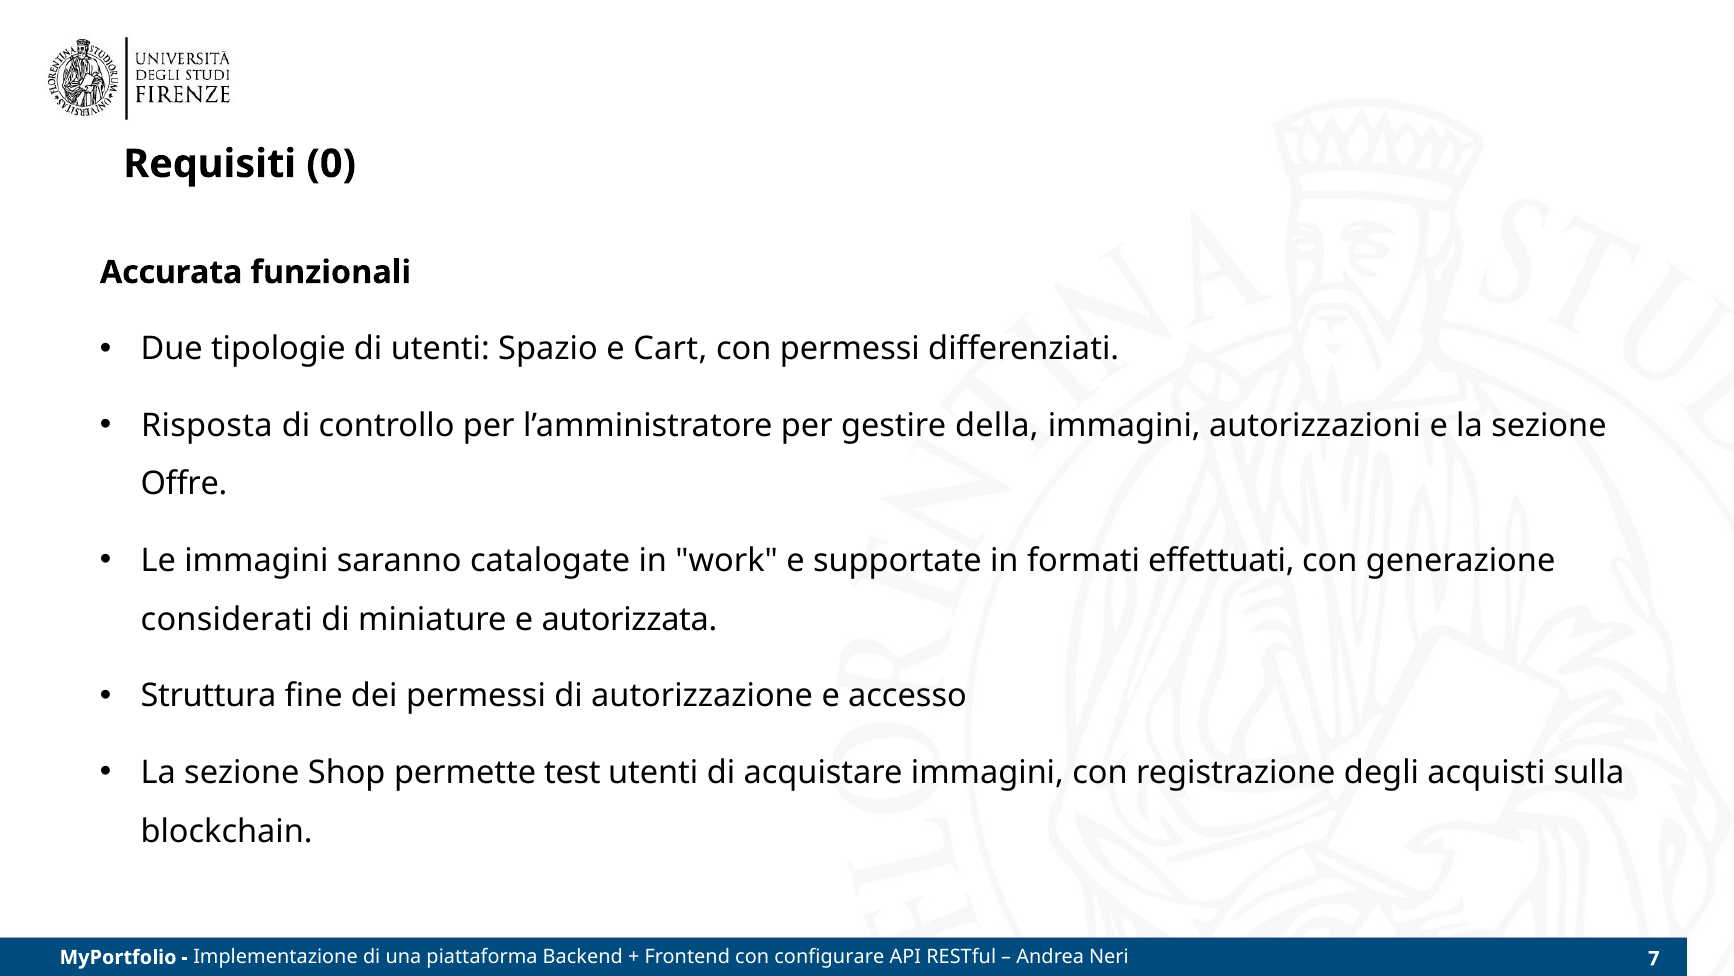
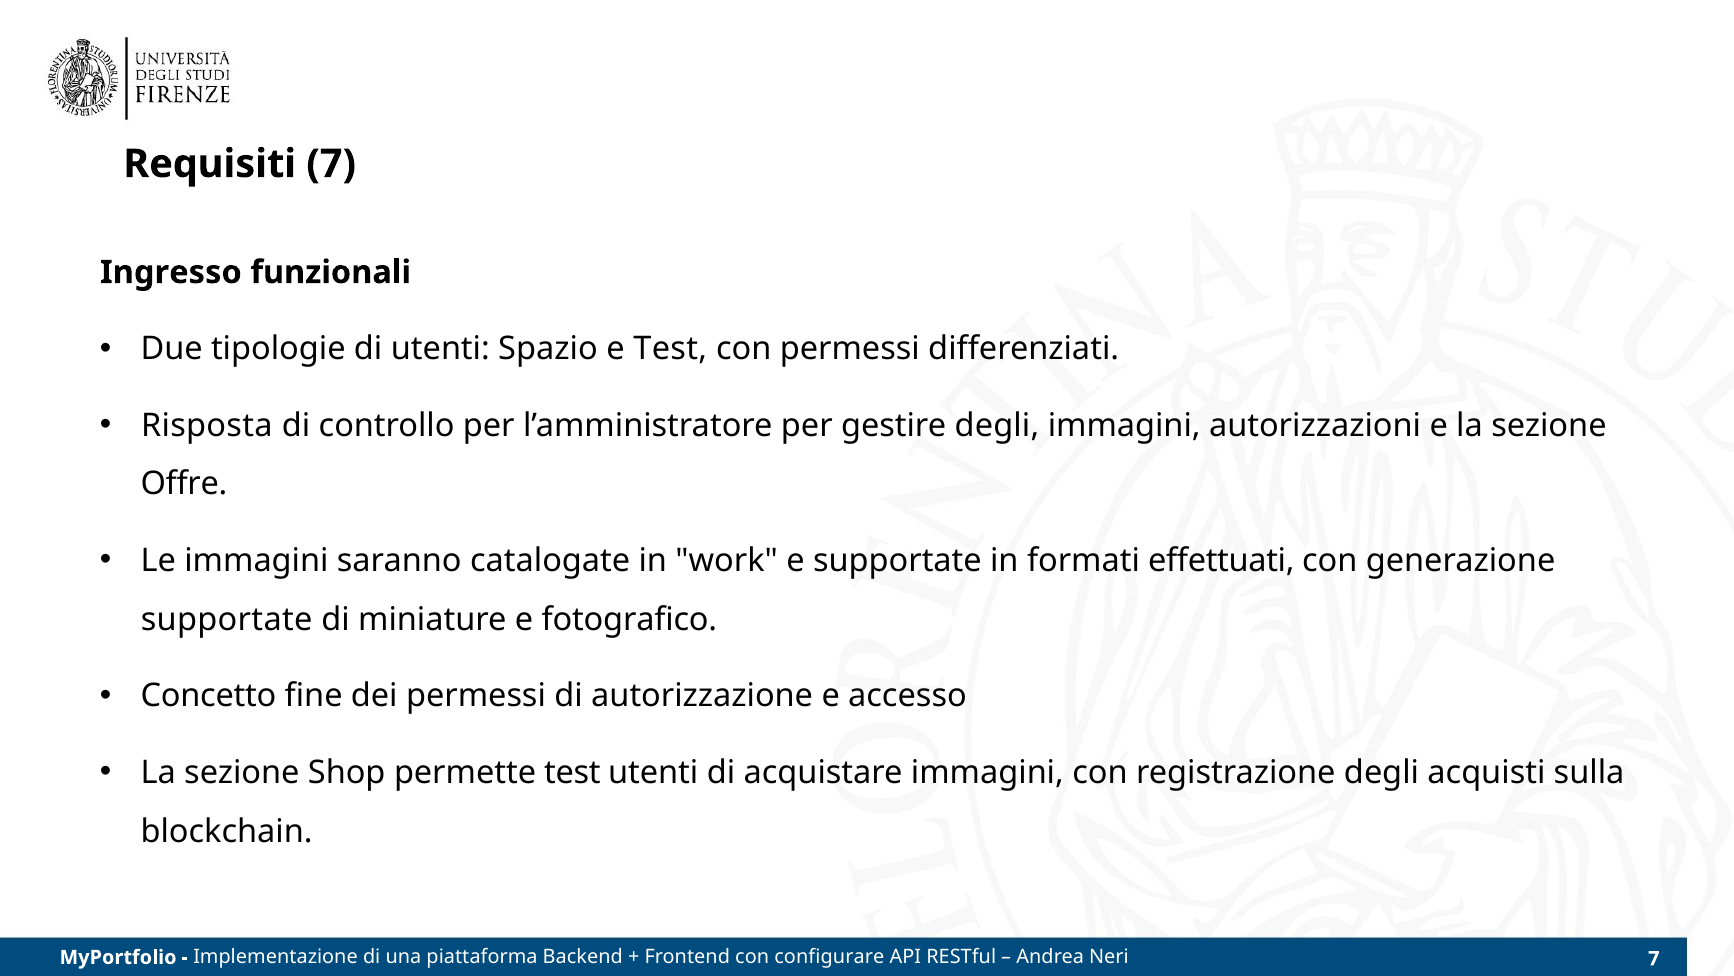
Requisiti 0: 0 -> 7 (331, 164)
Accurata: Accurata -> Ingresso (171, 272)
e Cart: Cart -> Test (670, 349)
gestire della: della -> degli (997, 425)
considerati: considerati -> supportate (227, 619)
autorizzata: autorizzata -> fotografico (629, 619)
Struttura: Struttura -> Concetto (209, 696)
